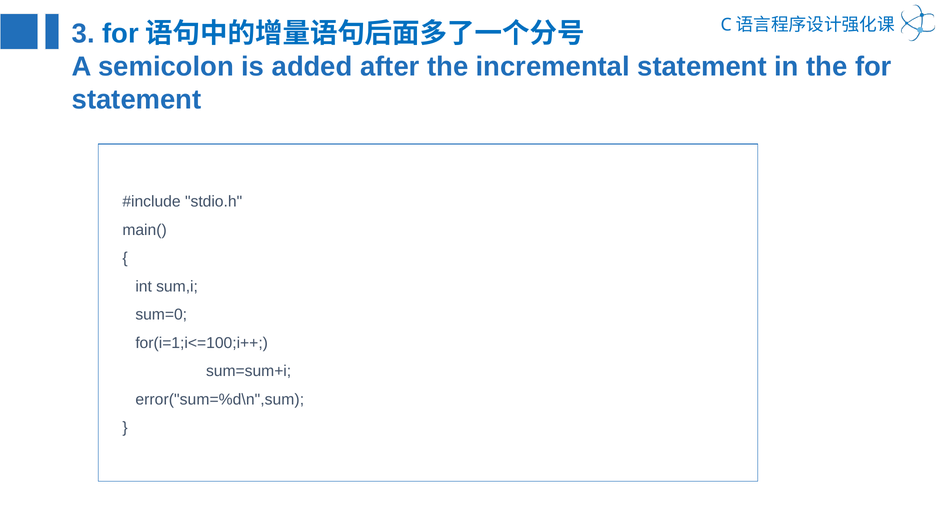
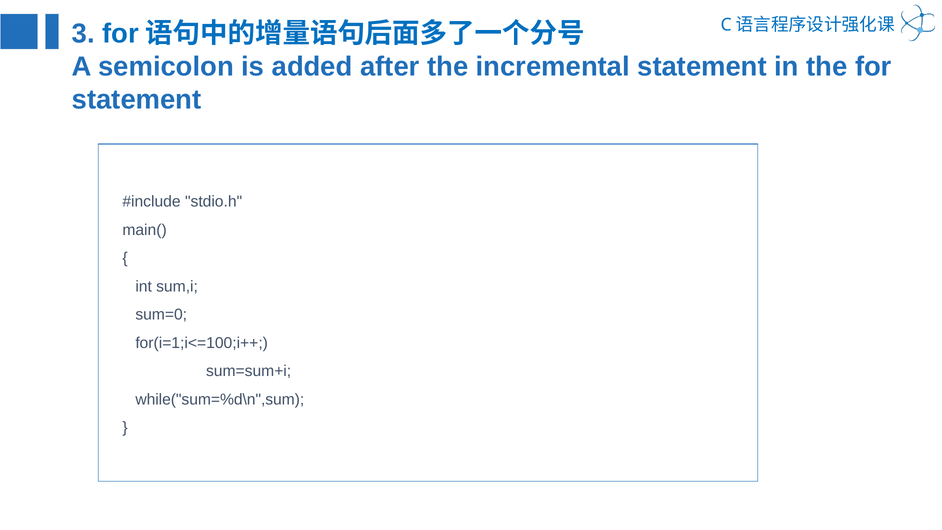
error("sum=%d\n",sum: error("sum=%d\n",sum -> while("sum=%d\n",sum (220, 399)
